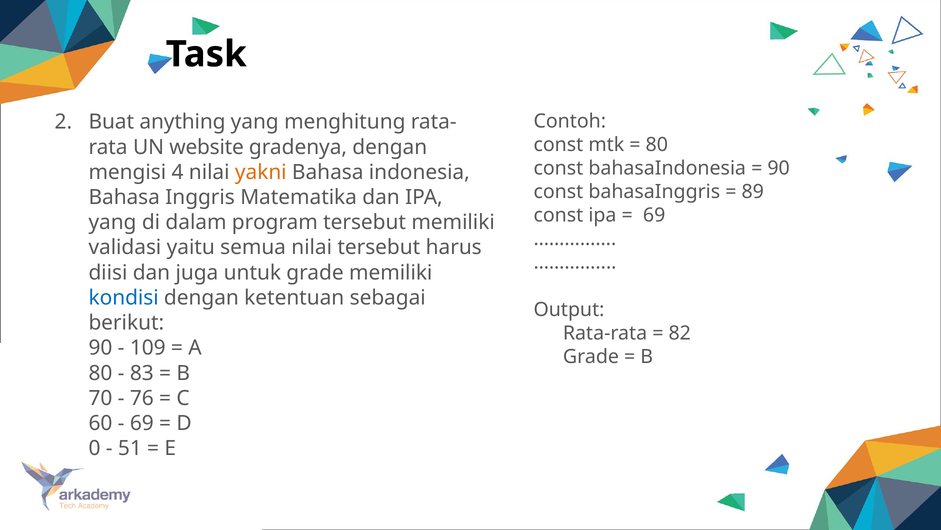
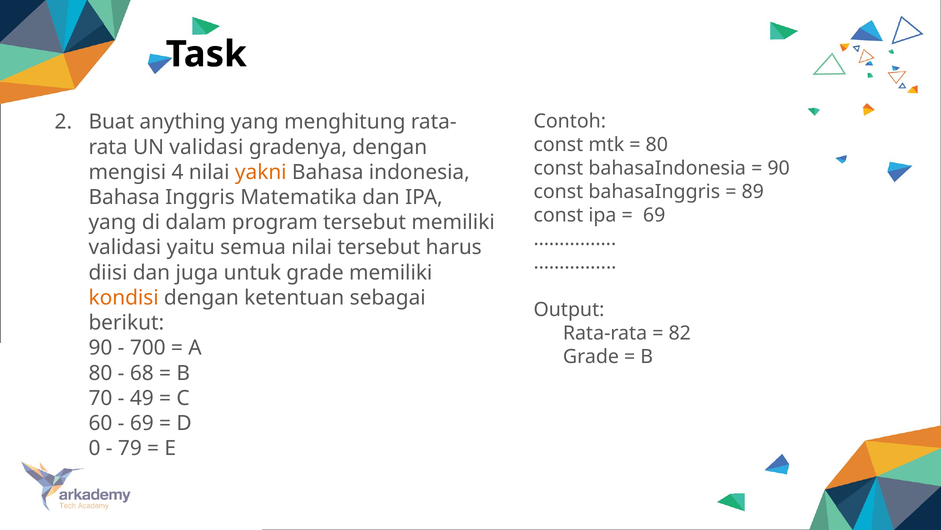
UN website: website -> validasi (206, 147)
kondisi colour: blue -> orange (124, 297)
109: 109 -> 700 (148, 348)
83: 83 -> 68 (142, 373)
76: 76 -> 49 (142, 398)
51: 51 -> 79 (130, 448)
